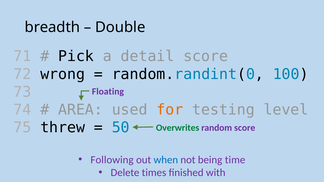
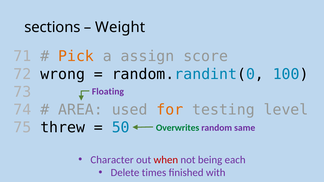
breadth: breadth -> sections (52, 27)
Double: Double -> Weight (120, 27)
Pick colour: black -> orange (76, 56)
detail: detail -> assign (148, 56)
random score: score -> same (245, 128)
Following: Following -> Character (112, 160)
when colour: blue -> red (166, 160)
time: time -> each (235, 160)
